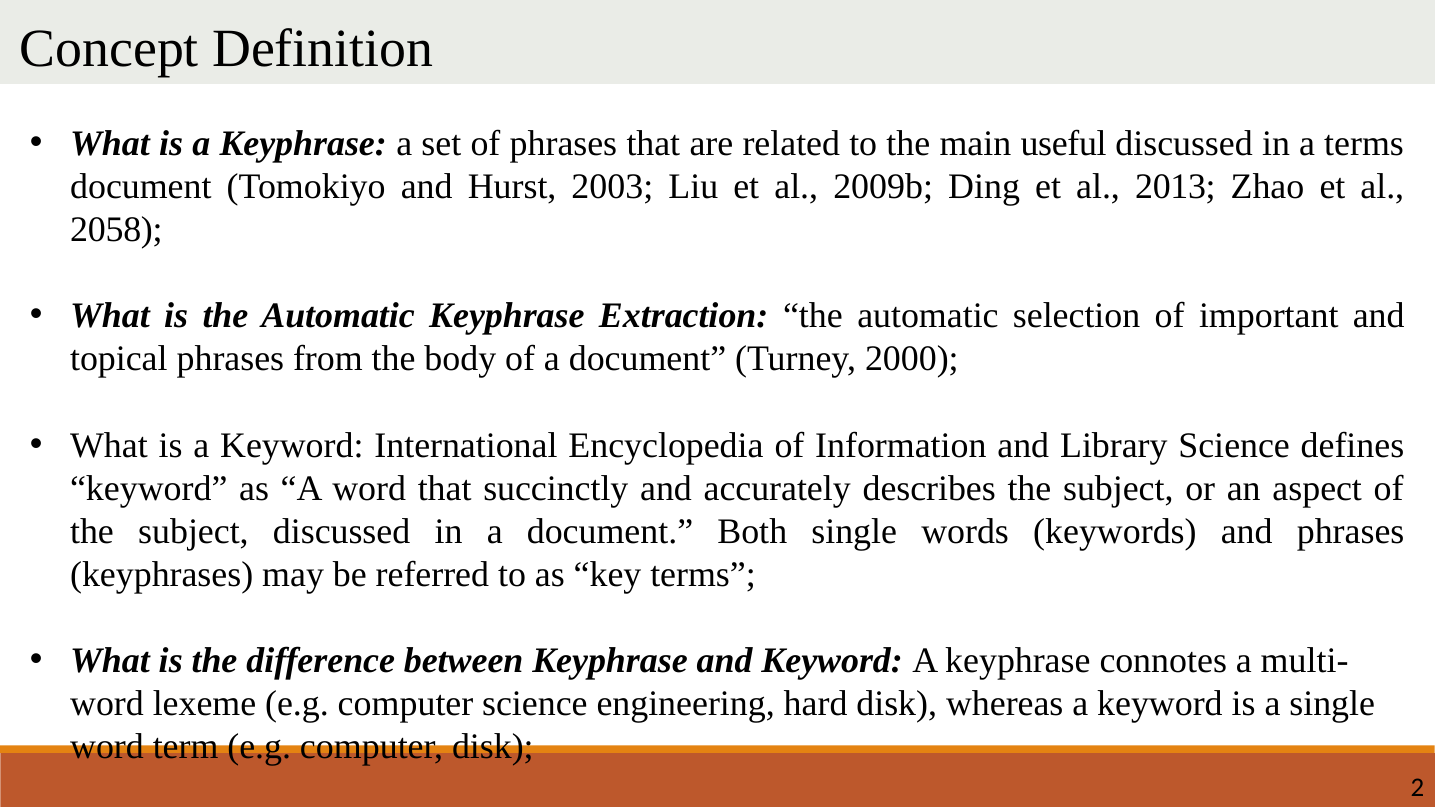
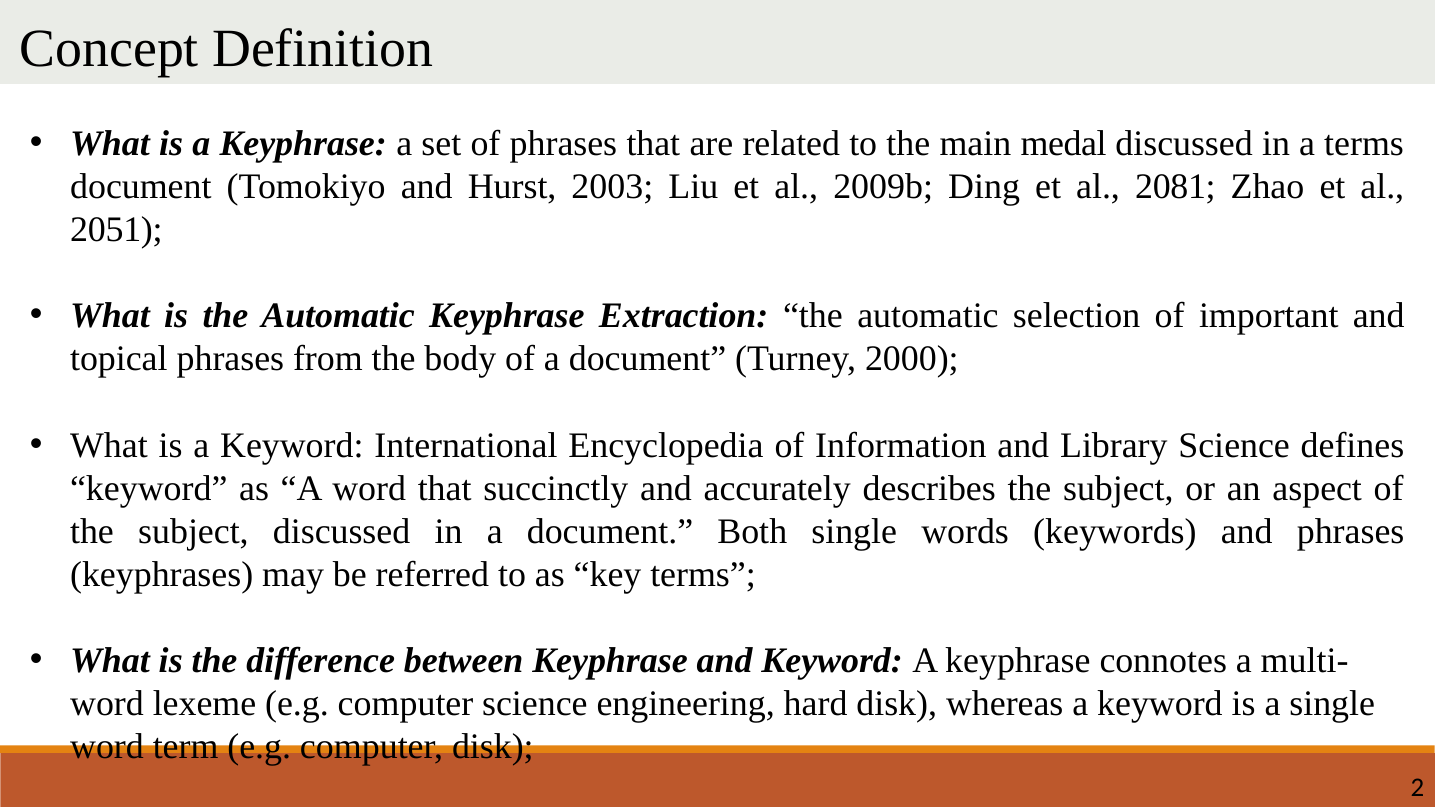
useful: useful -> medal (1064, 144)
2013: 2013 -> 2081 (1175, 187)
2058: 2058 -> 2051 (116, 230)
